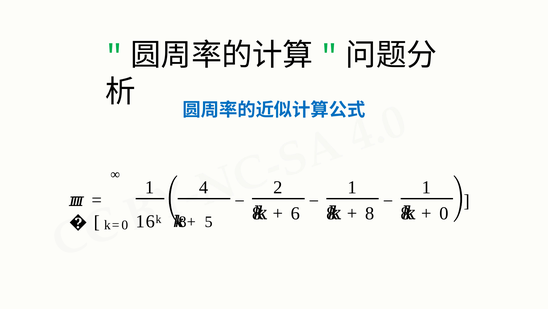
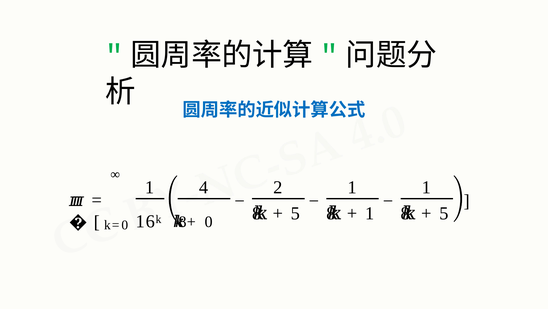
6: 6 -> 5 (295, 213)
8: 8 -> 1 (370, 213)
0: 0 -> 5 (444, 213)
5: 5 -> 0 (209, 221)
